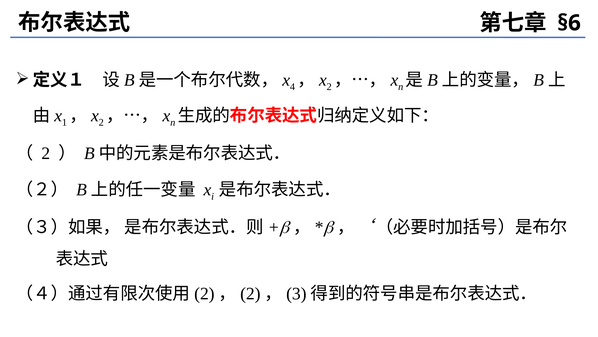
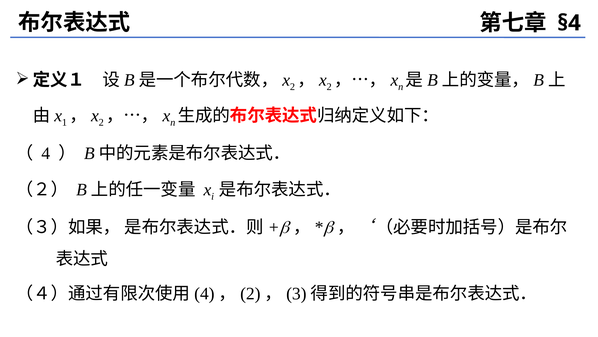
§6: §6 -> §4 (569, 23)
4: 4 -> 2 (292, 87)
2: 2 -> 4 (46, 153)
2: 2 -> 4 (204, 293)
